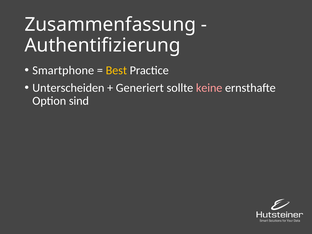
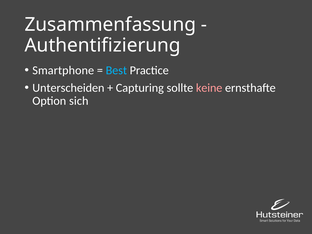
Best colour: yellow -> light blue (116, 70)
Generiert: Generiert -> Capturing (140, 88)
sind: sind -> sich (79, 101)
